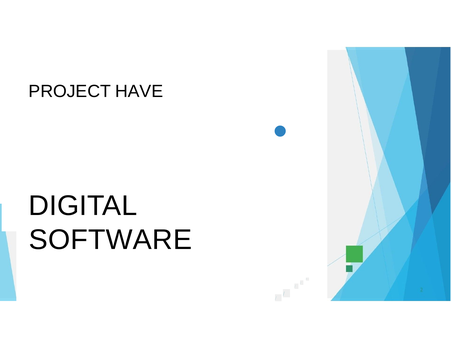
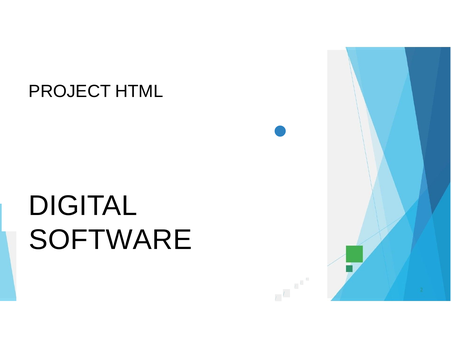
HAVE: HAVE -> HTML (139, 91)
